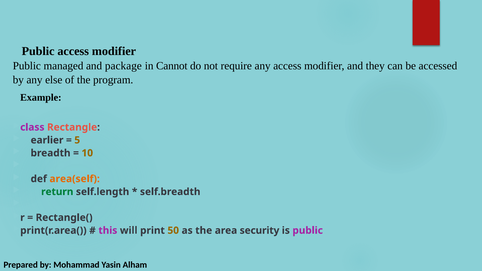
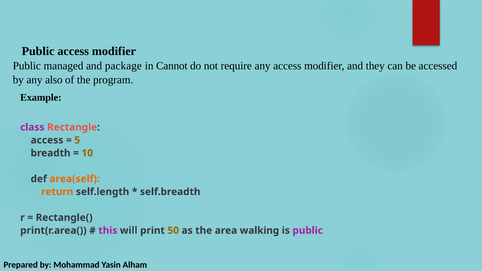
else: else -> also (54, 80)
earlier: earlier -> access (47, 140)
return colour: green -> orange (57, 192)
security: security -> walking (259, 231)
